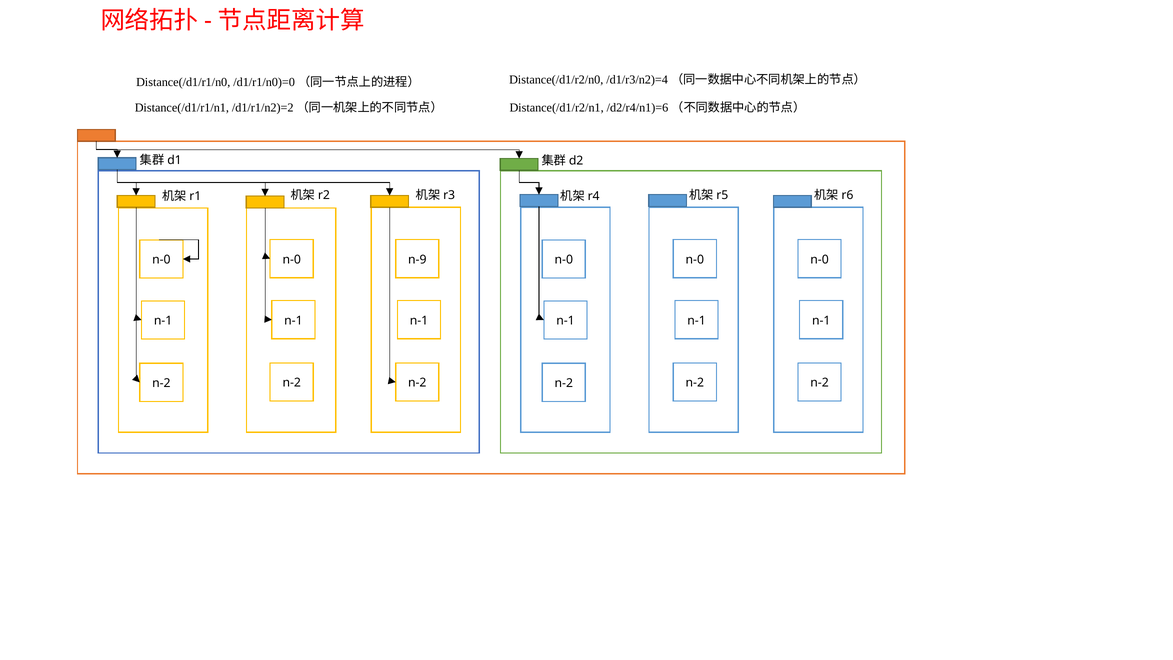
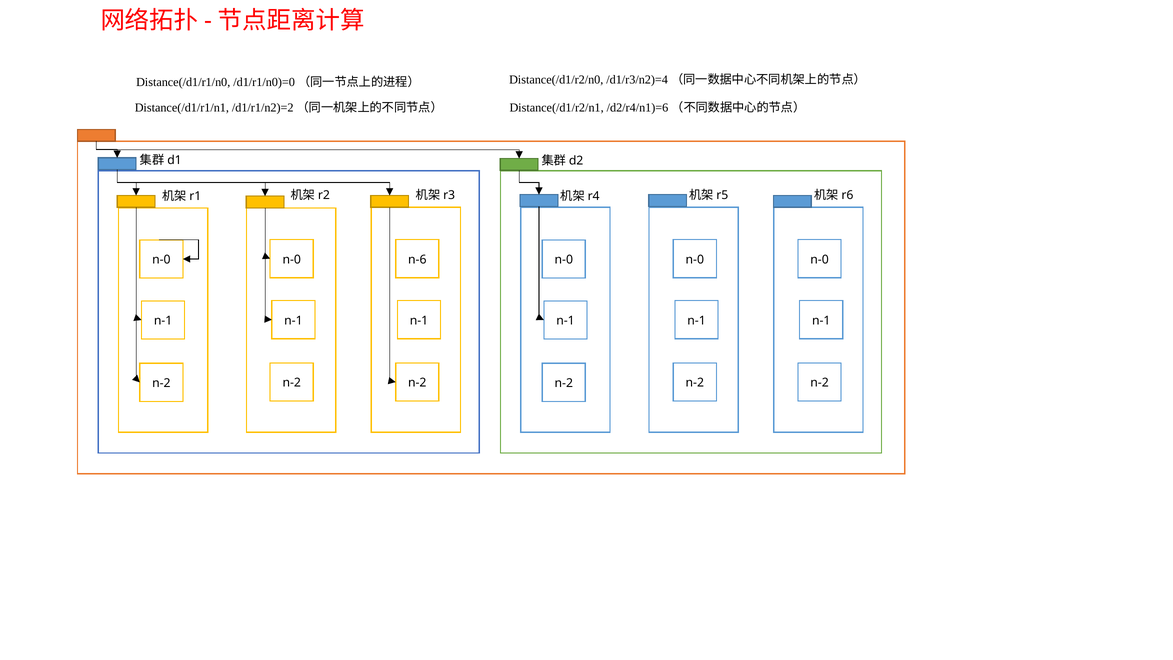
n-9: n-9 -> n-6 (417, 259)
